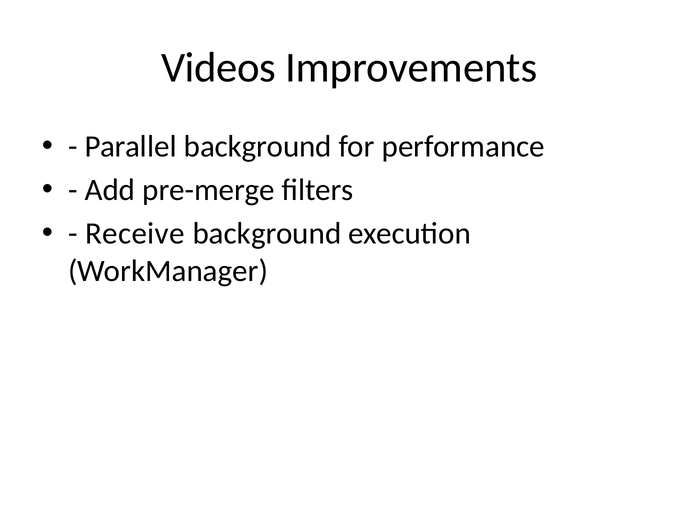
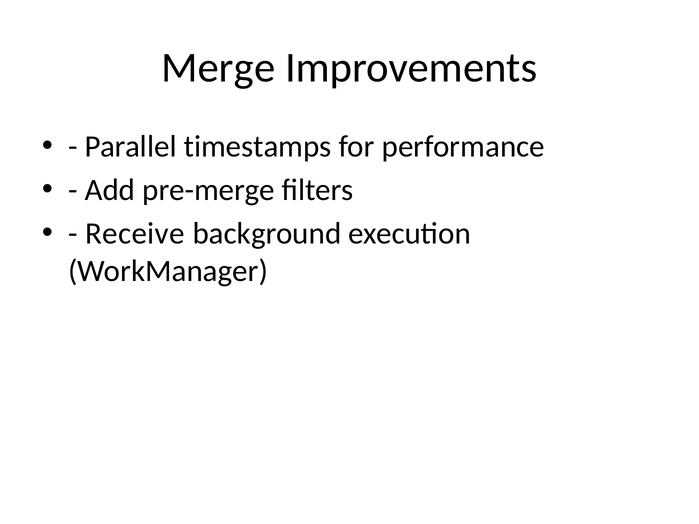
Videos: Videos -> Merge (218, 68)
Parallel background: background -> timestamps (258, 147)
